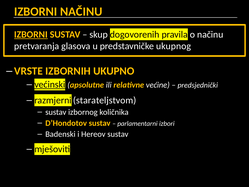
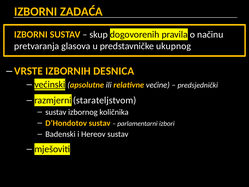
IZBORNI NAČINU: NAČINU -> ZADAĆA (81, 12)
IZBORNI underline: present -> none (31, 34)
UKUPNO: UKUPNO -> DESNICA (114, 71)
